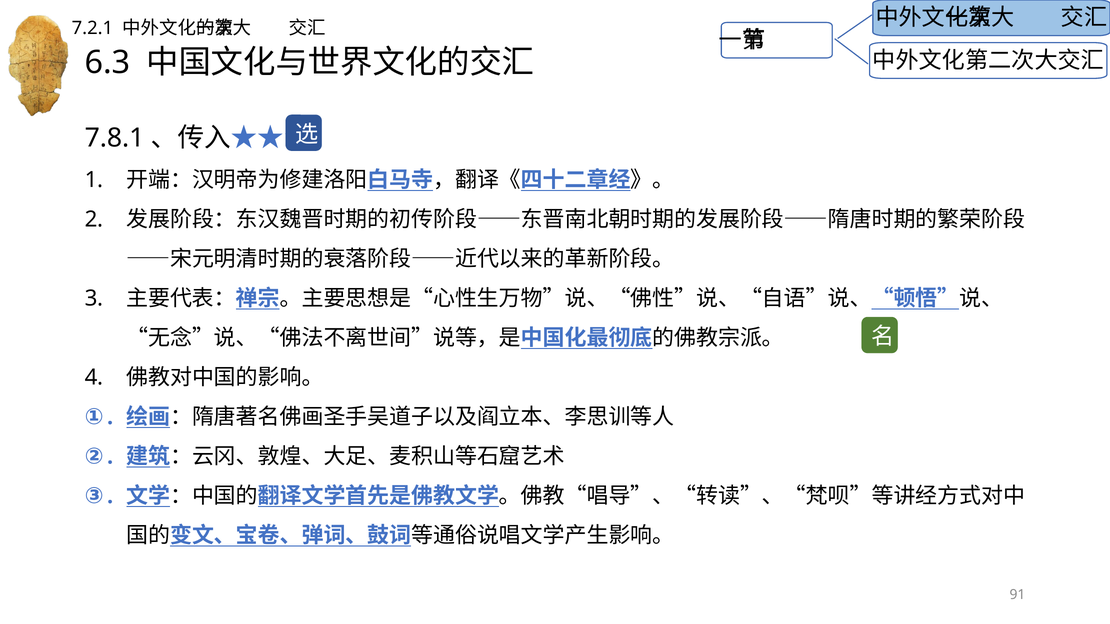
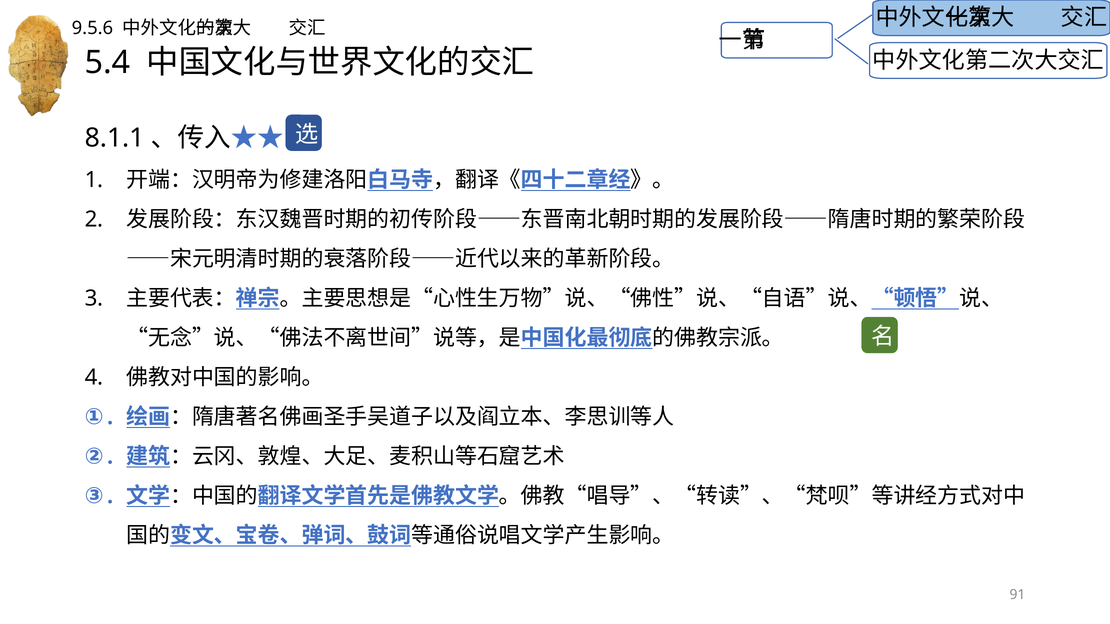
7.2.1: 7.2.1 -> 9.5.6 (92, 28)
6.3: 6.3 -> 5.4 (107, 62)
7.8.1: 7.8.1 -> 8.1.1 (115, 138)
